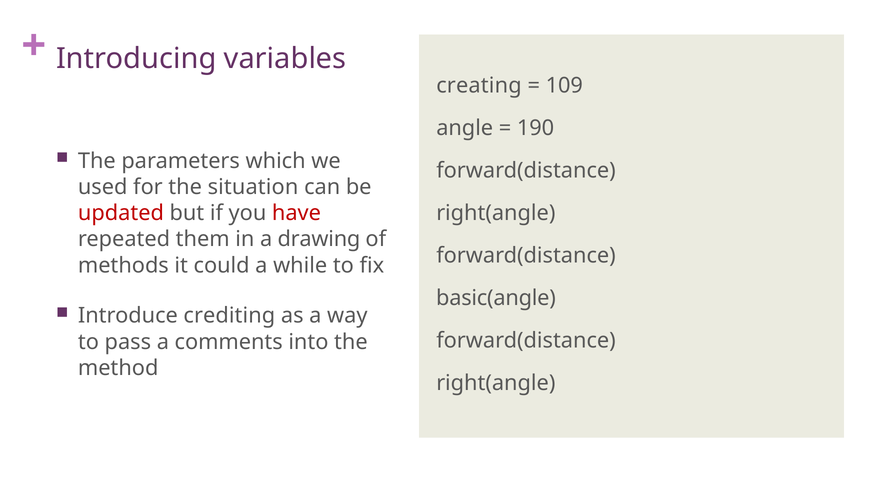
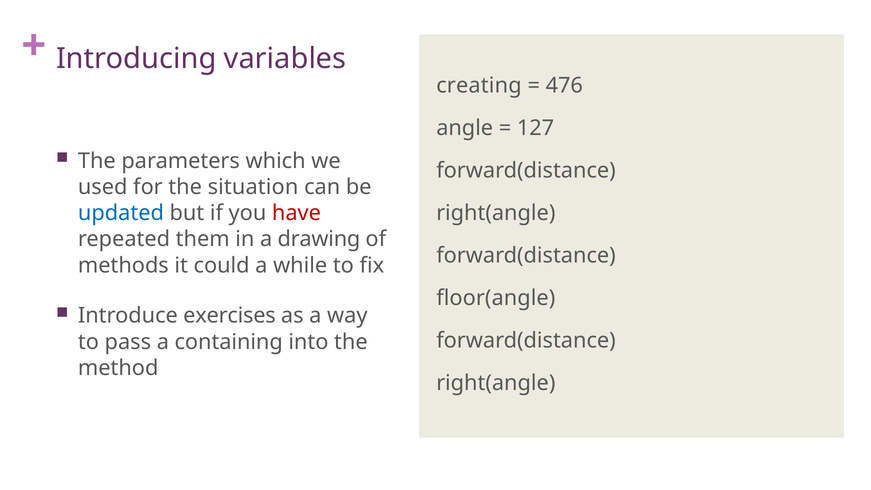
109: 109 -> 476 (564, 86)
190: 190 -> 127 (536, 128)
updated colour: red -> blue (121, 213)
basic(angle: basic(angle -> floor(angle (496, 298)
crediting: crediting -> exercises (229, 316)
comments: comments -> containing (229, 342)
